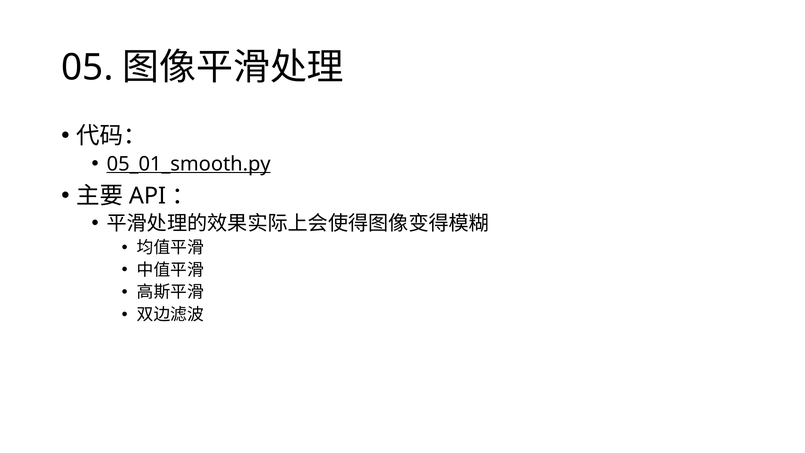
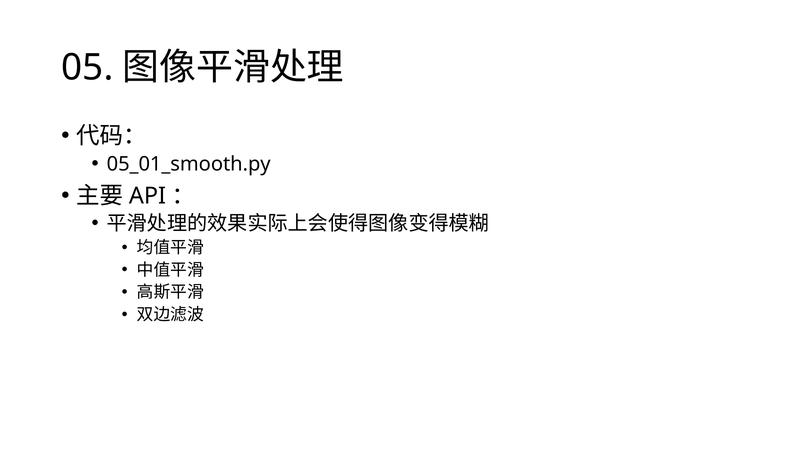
05_01_smooth.py underline: present -> none (189, 164)
